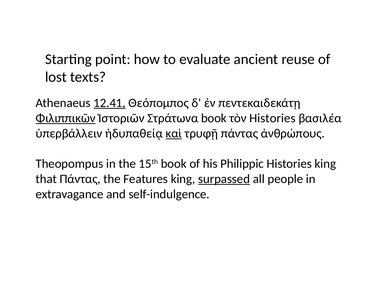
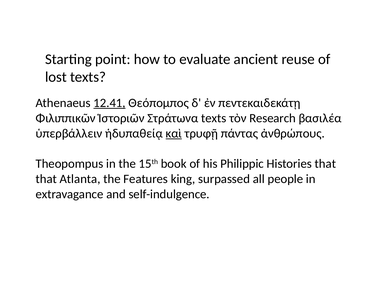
Φιλιππικῶν underline: present -> none (66, 118)
book: book -> texts (214, 118)
τὸν Histories: Histories -> Research (273, 118)
Histories king: king -> that (325, 164)
that Πάντας: Πάντας -> Atlanta (80, 179)
surpassed underline: present -> none (224, 179)
